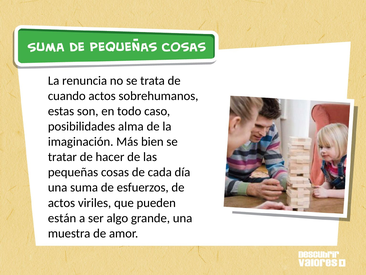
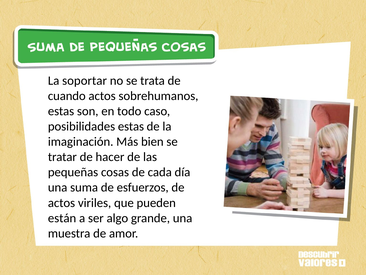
renuncia: renuncia -> soportar (85, 80)
posibilidades alma: alma -> estas (131, 126)
